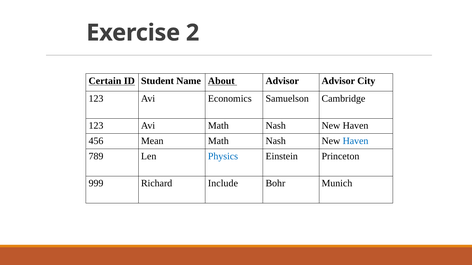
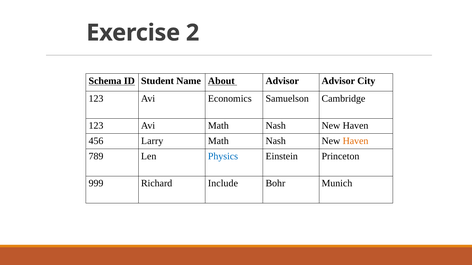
Certain: Certain -> Schema (105, 81)
Mean: Mean -> Larry (152, 141)
Haven colour: blue -> orange (356, 141)
